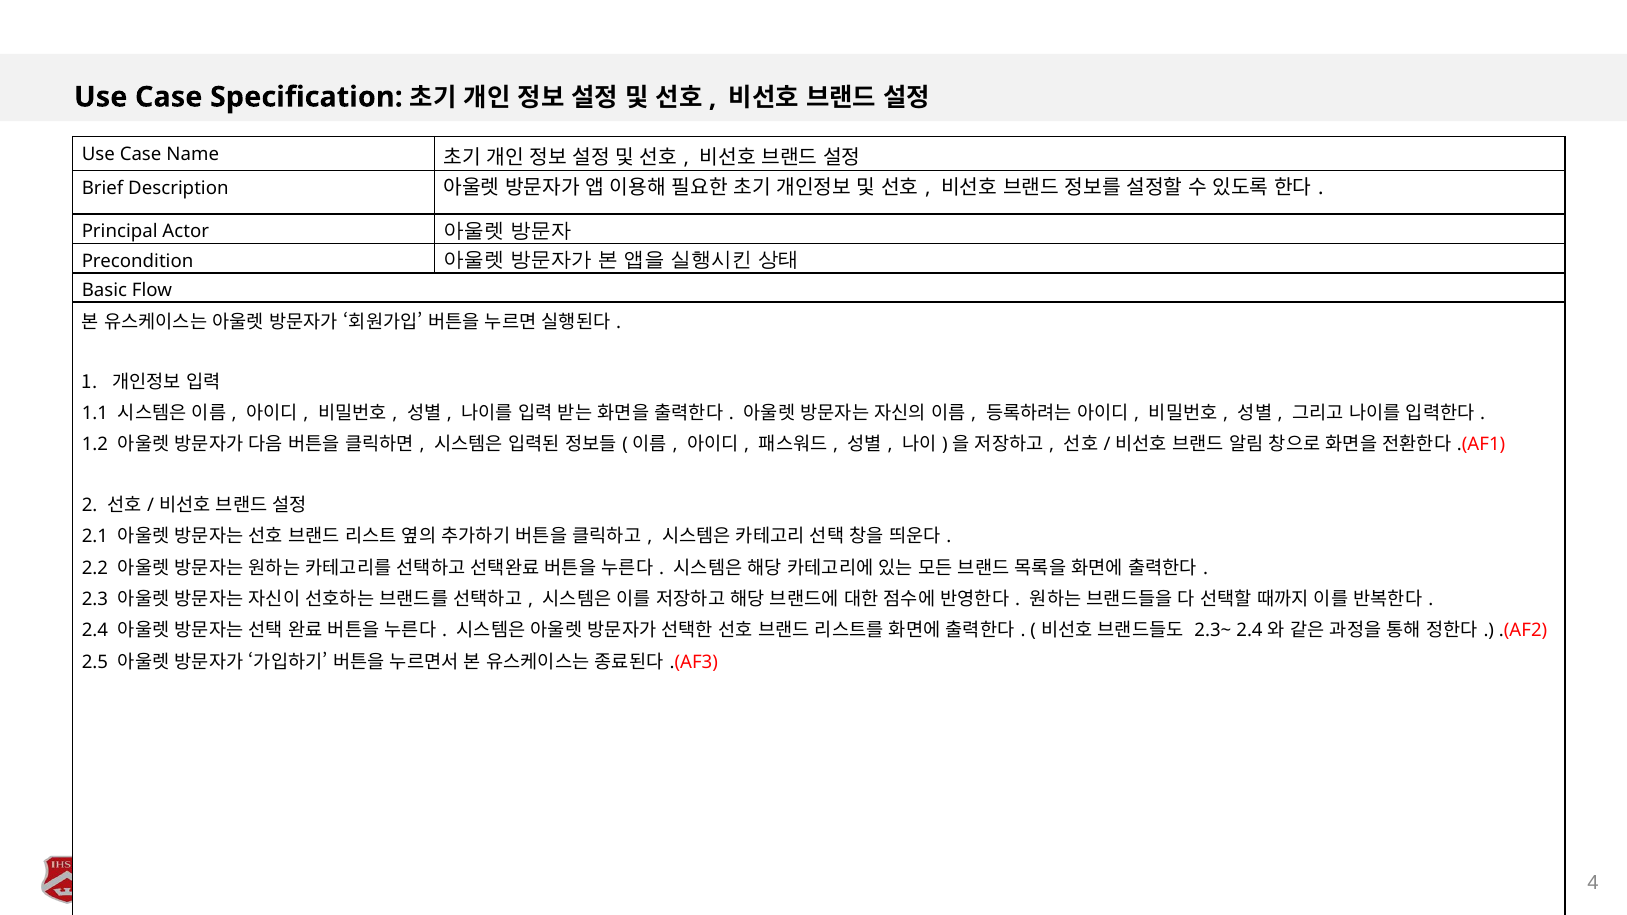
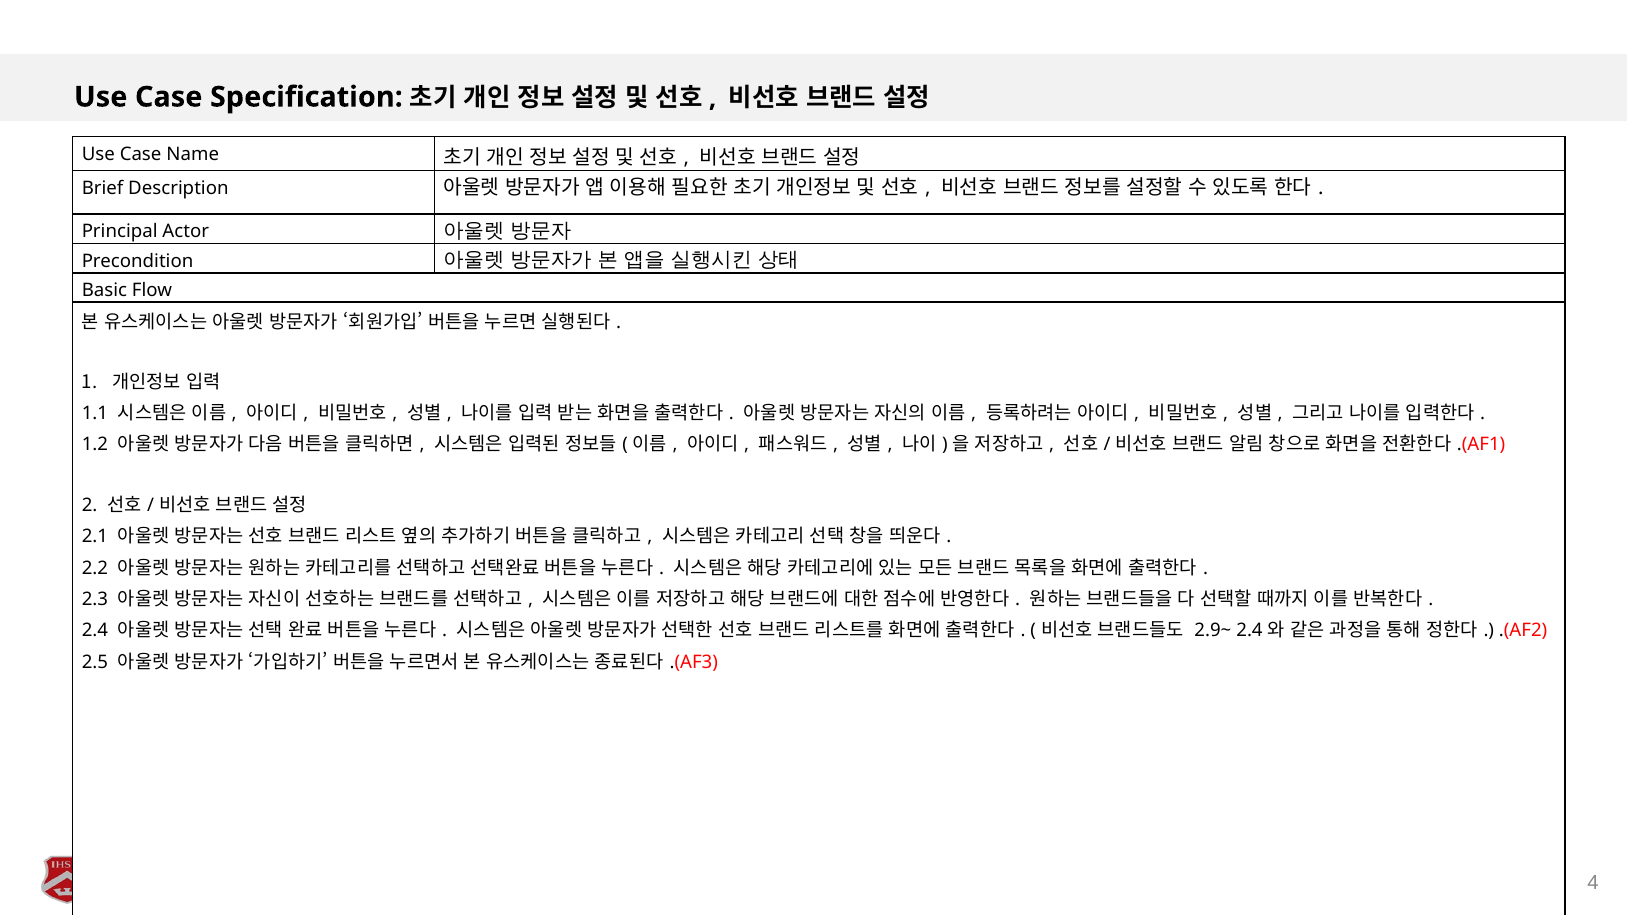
2.3~: 2.3~ -> 2.9~ (1213, 631)
